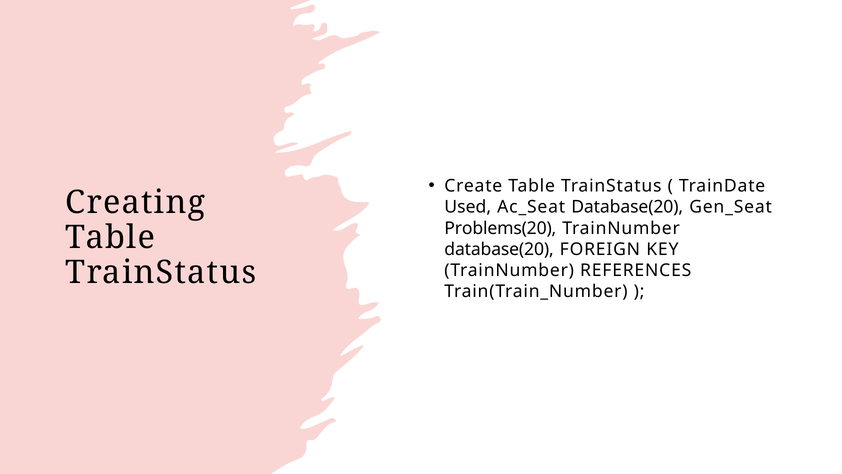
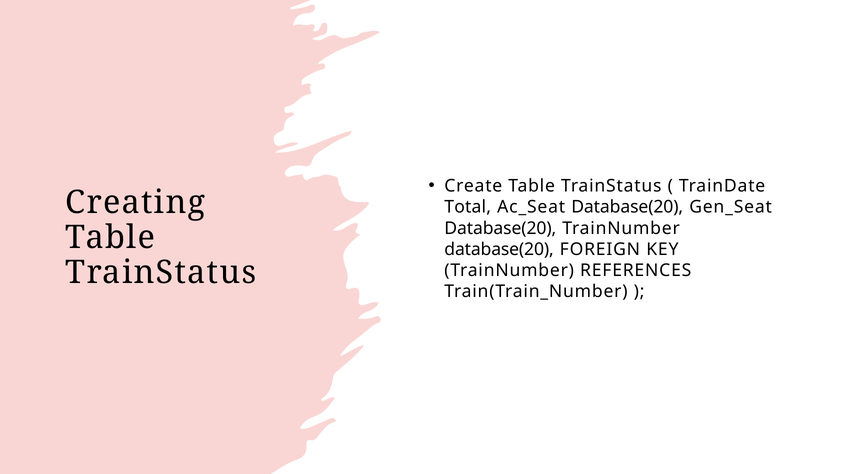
Used: Used -> Total (468, 207)
Problems(20: Problems(20 -> Database(20 (500, 228)
